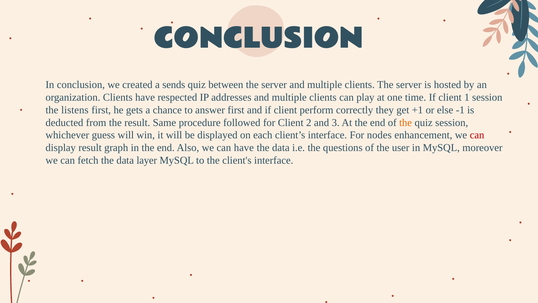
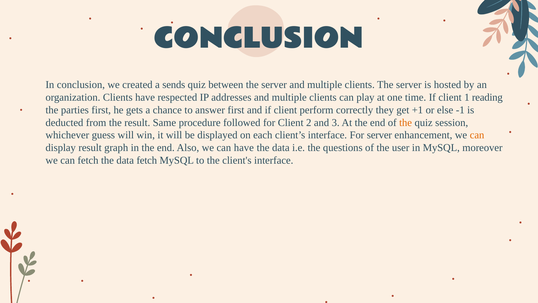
1 session: session -> reading (487, 97)
listens: listens -> parties (75, 110)
For nodes: nodes -> server (379, 135)
can colour: red -> orange (477, 135)
data layer: layer -> fetch (147, 160)
